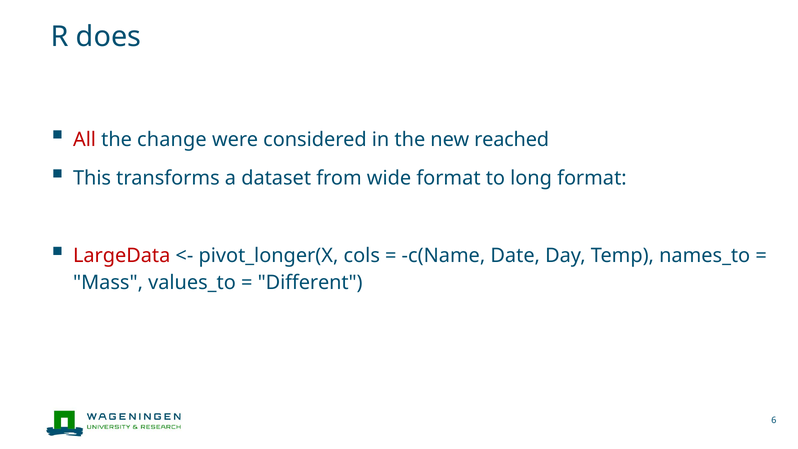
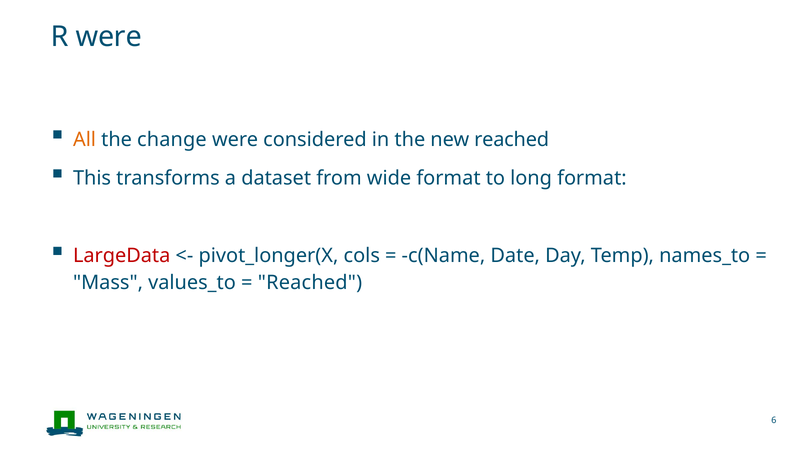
R does: does -> were (109, 37)
All colour: red -> orange (85, 139)
Different: Different -> Reached (310, 282)
